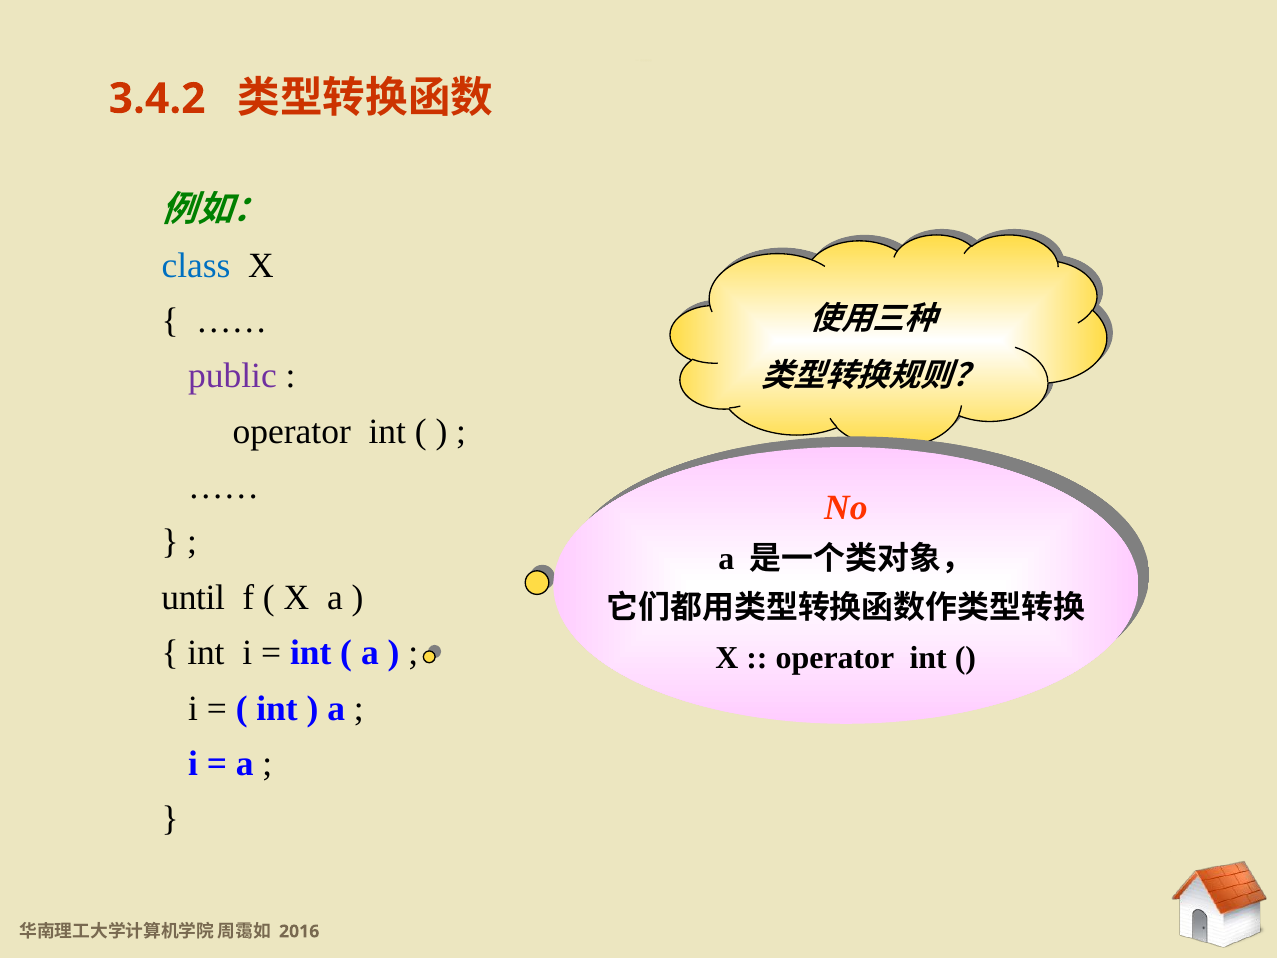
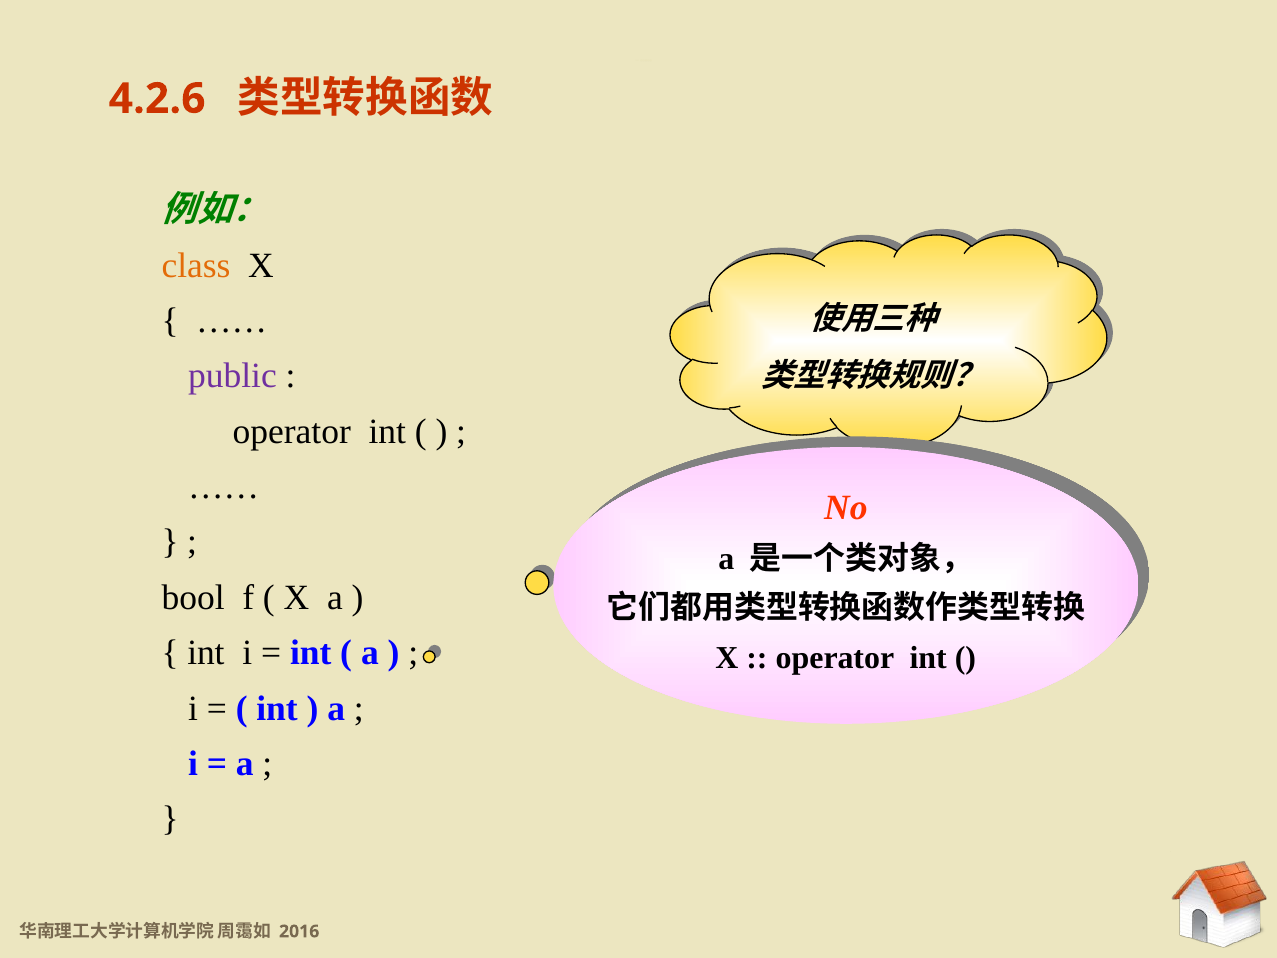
3.4.2: 3.4.2 -> 4.2.6 (157, 99)
class colour: blue -> orange (196, 265)
until: until -> bool (193, 597)
